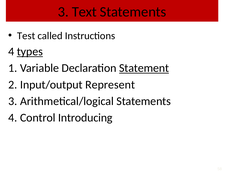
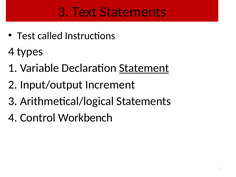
types underline: present -> none (30, 52)
Represent: Represent -> Increment (110, 85)
Introducing: Introducing -> Workbench (85, 118)
